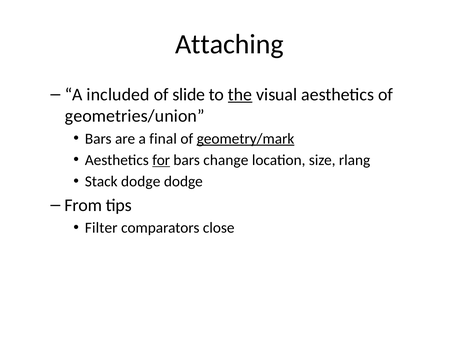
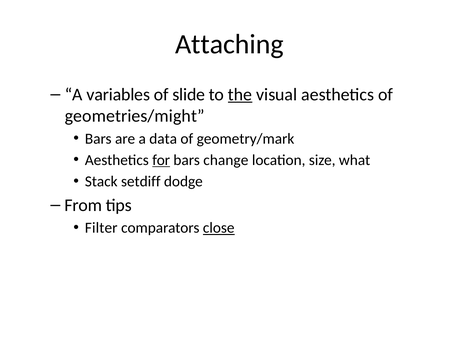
included: included -> variables (118, 95)
geometries/union: geometries/union -> geometries/might (135, 116)
final: final -> data (163, 139)
geometry/mark underline: present -> none (246, 139)
rlang: rlang -> what (355, 160)
Stack dodge: dodge -> setdiff (141, 182)
close underline: none -> present (219, 228)
